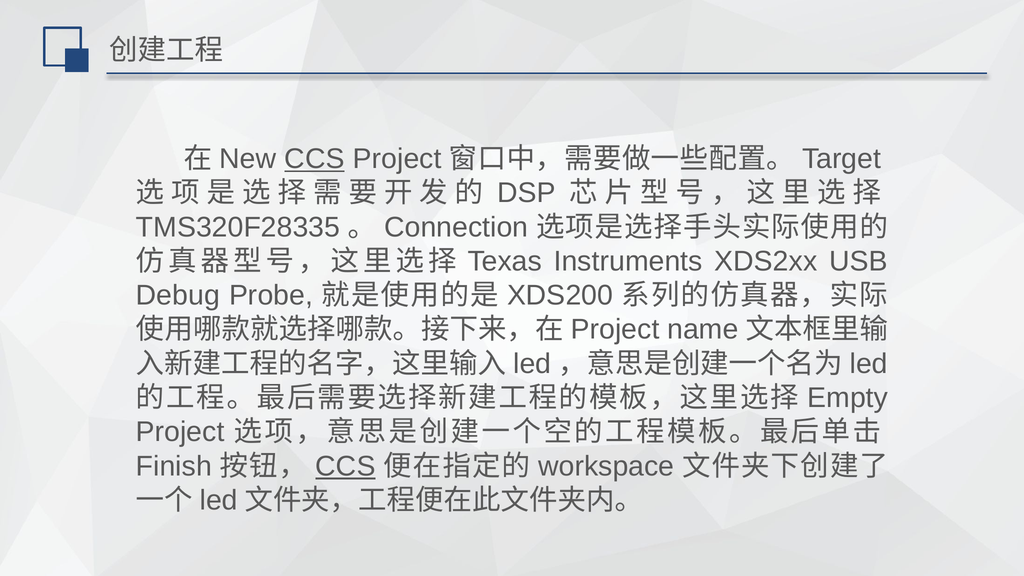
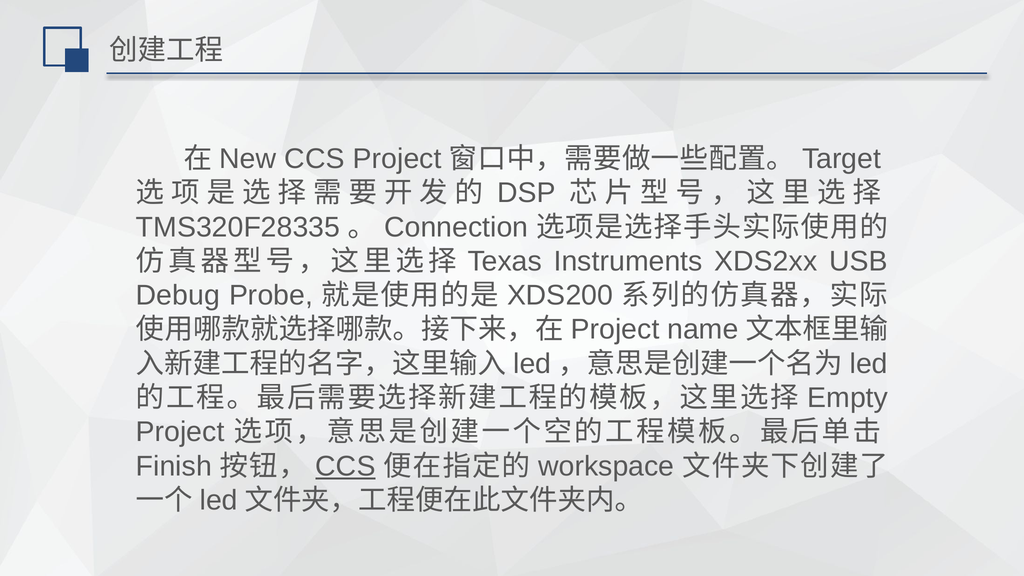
CCS underline: present -> none (315, 159)
